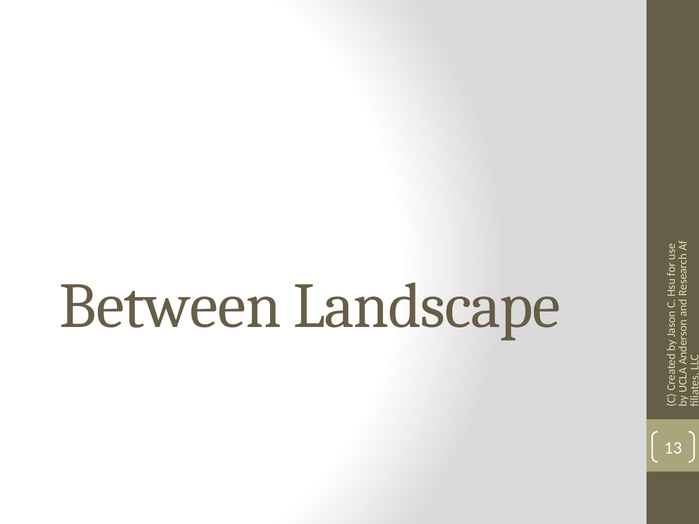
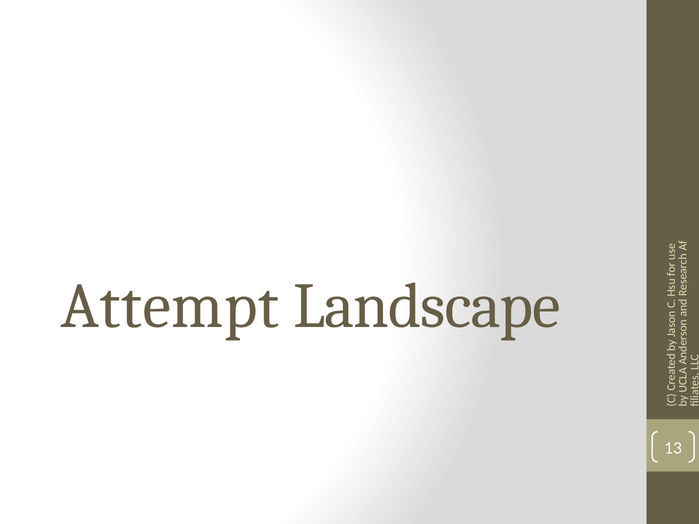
Between: Between -> Attempt (170, 306)
